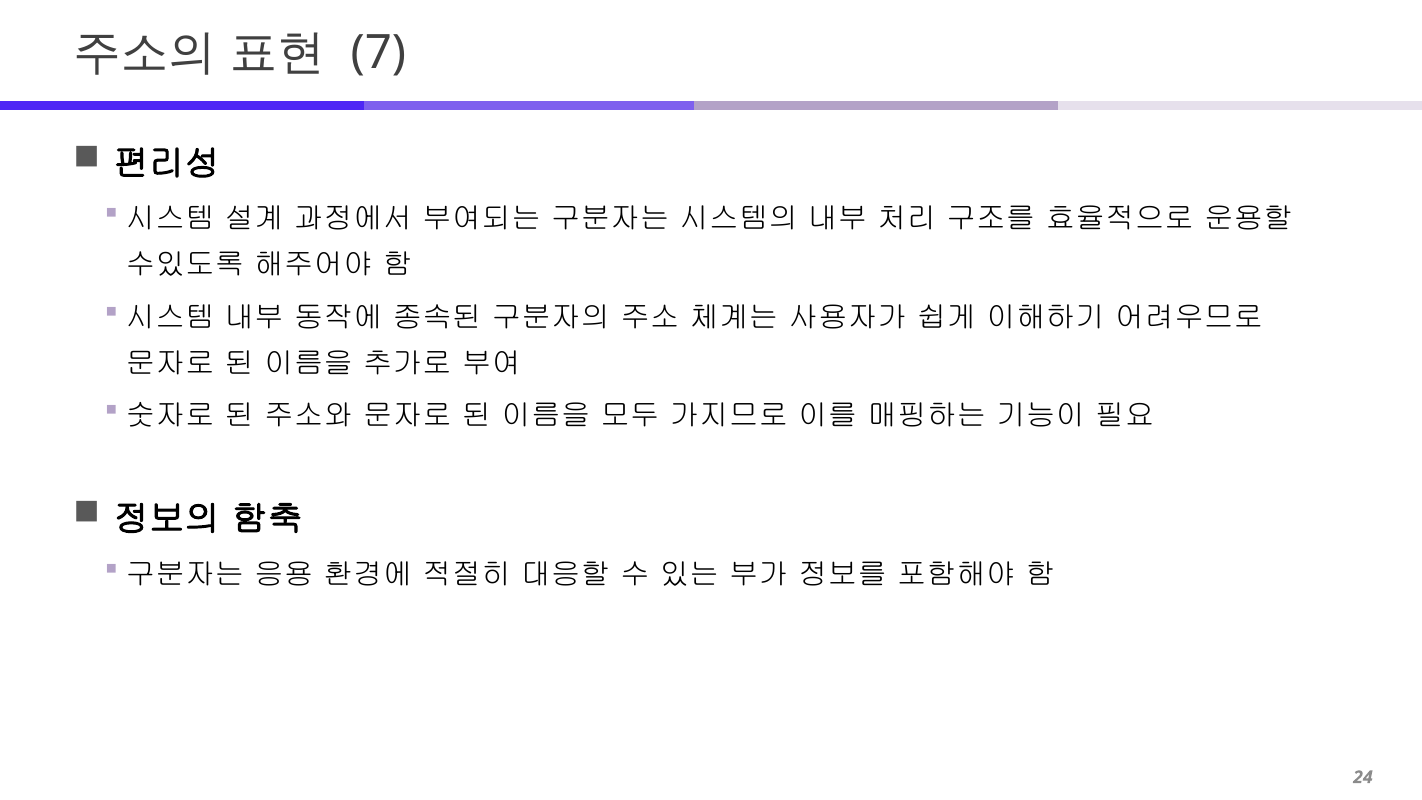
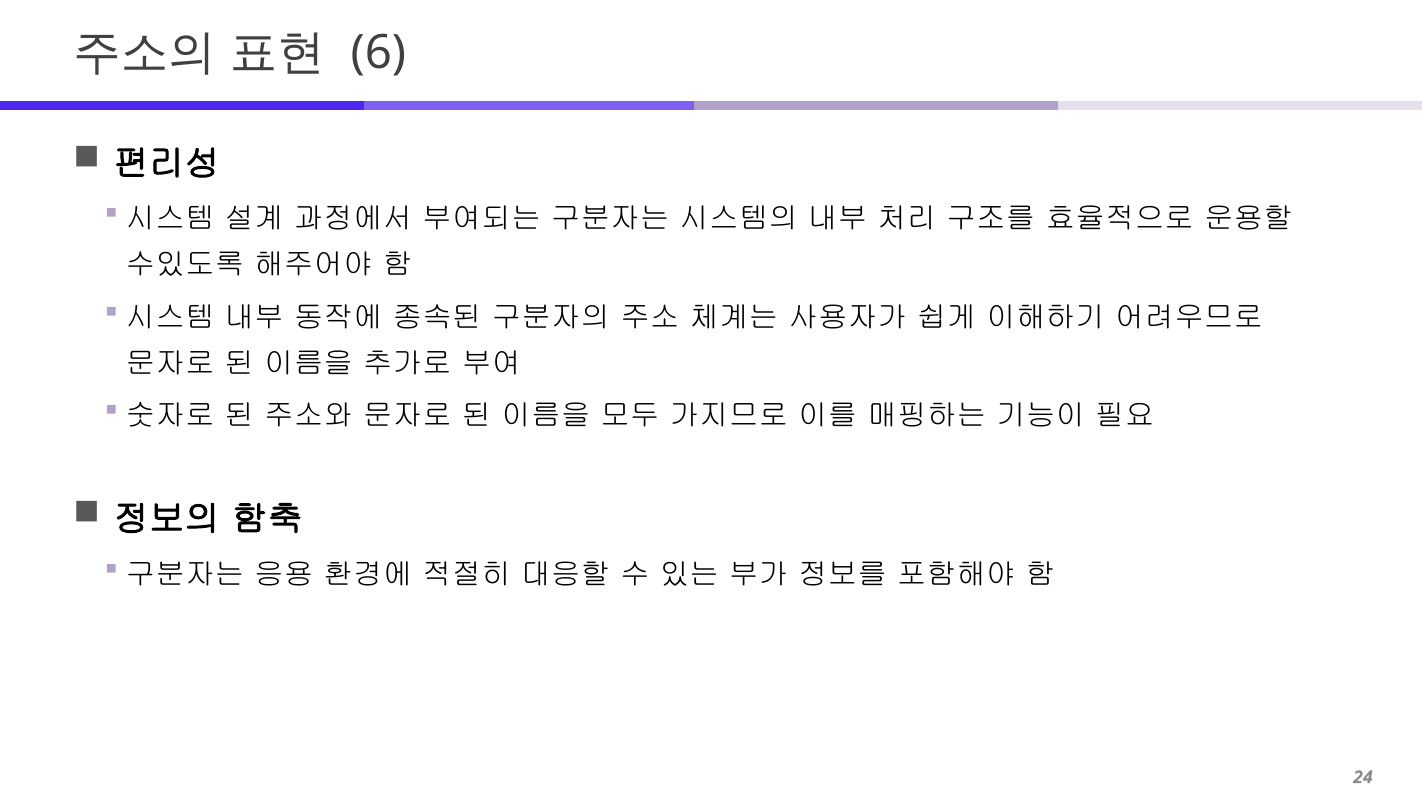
7: 7 -> 6 (378, 53)
